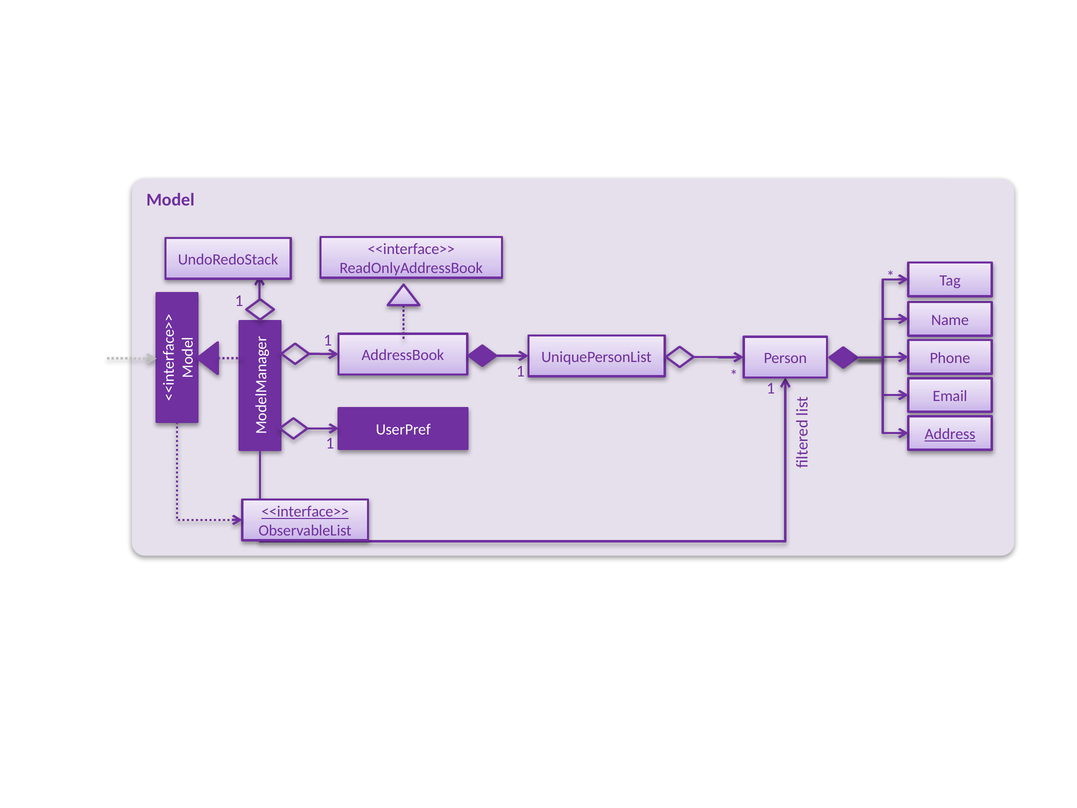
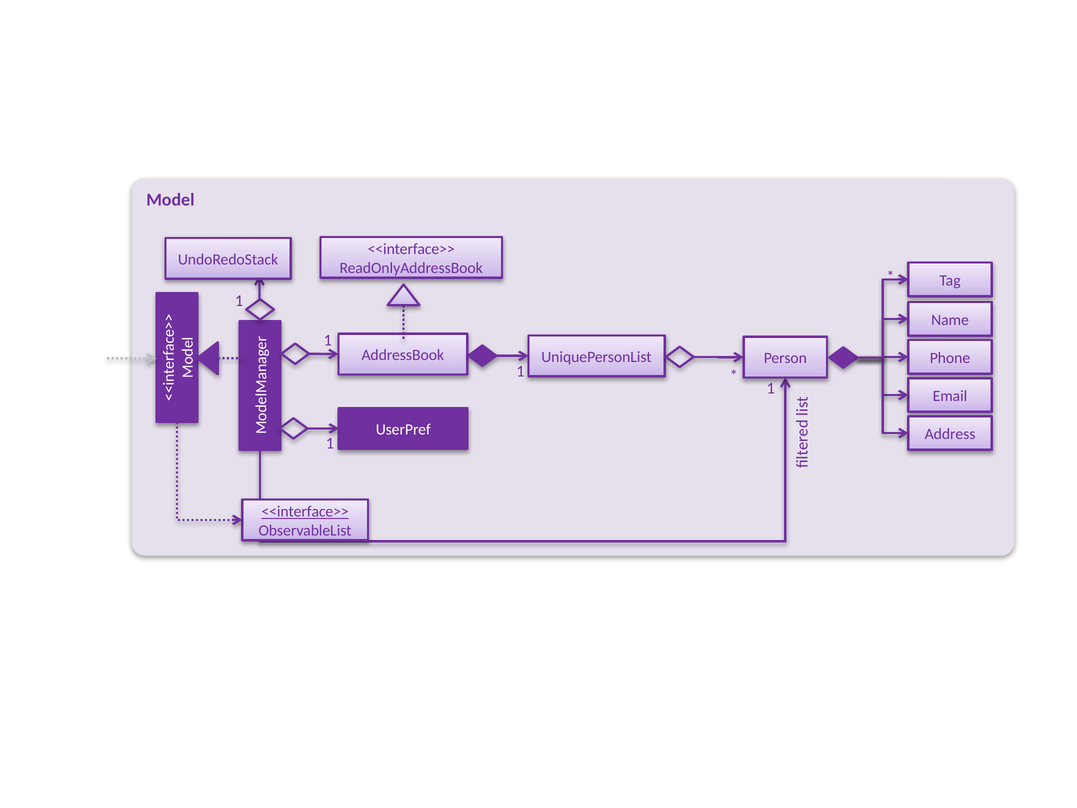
Address underline: present -> none (950, 434)
